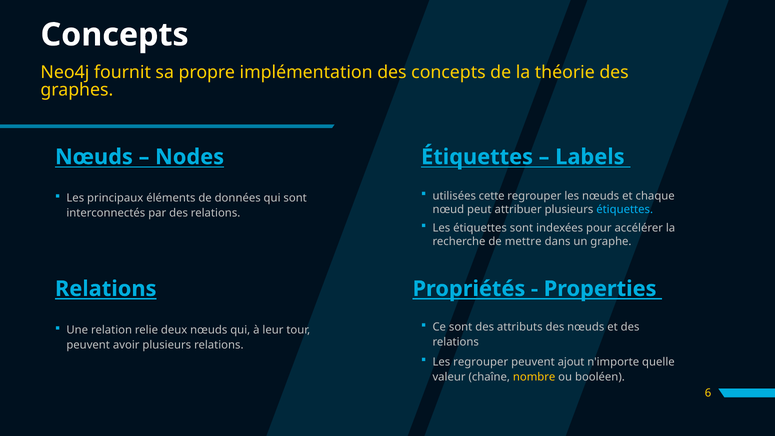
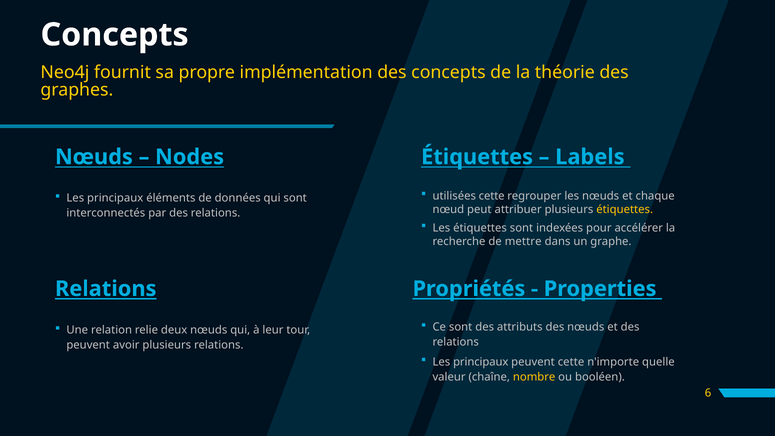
étiquettes colour: light blue -> yellow (625, 210)
regrouper: regrouper -> principaux (481, 362)
peuvent ajout: ajout -> cette (571, 362)
